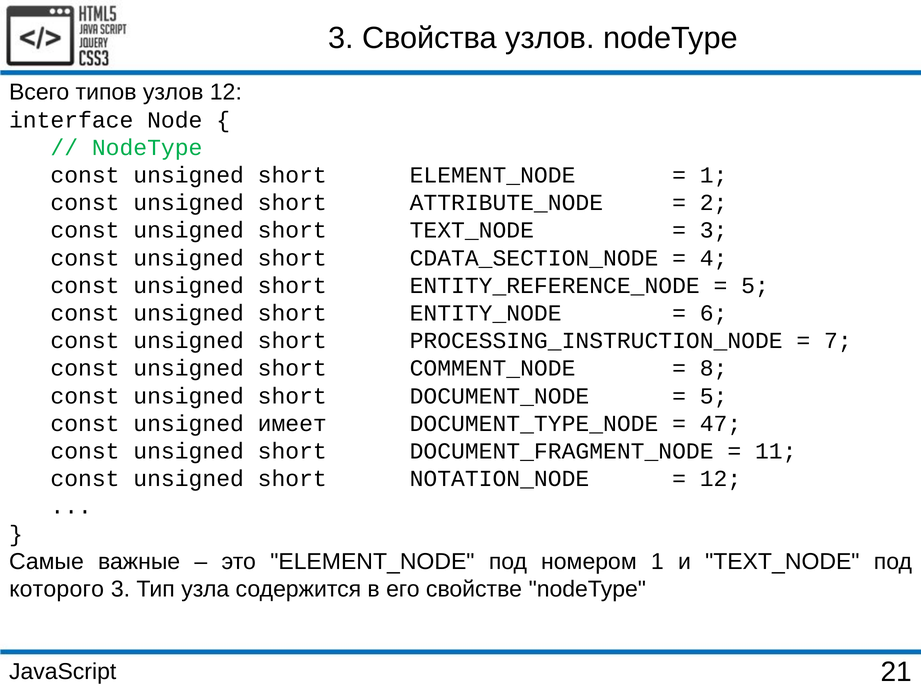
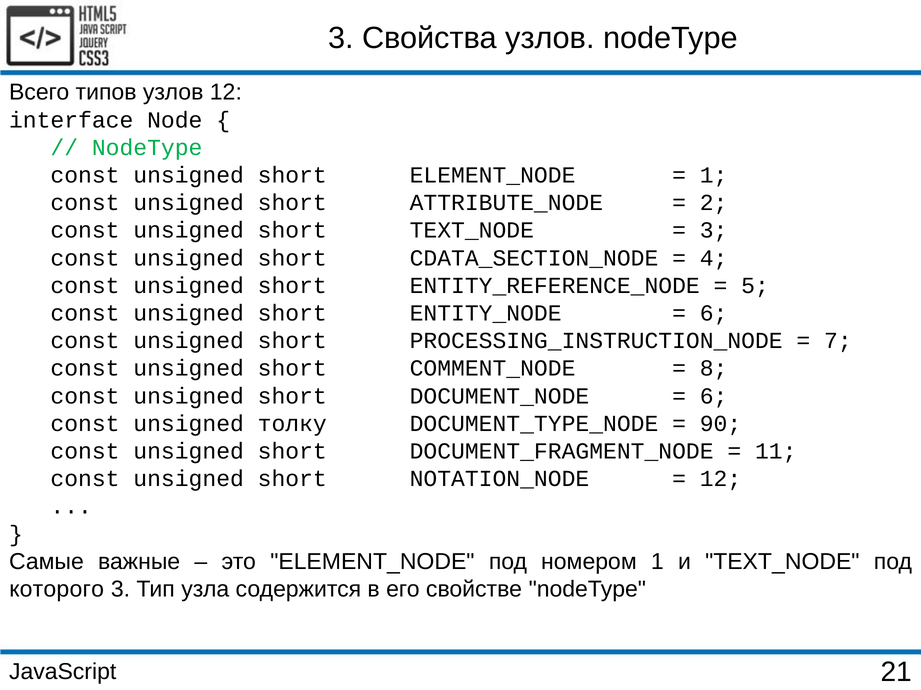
5: 5 -> 6 (714, 396)
имеет: имеет -> толку (292, 424)
47: 47 -> 90 (721, 424)
